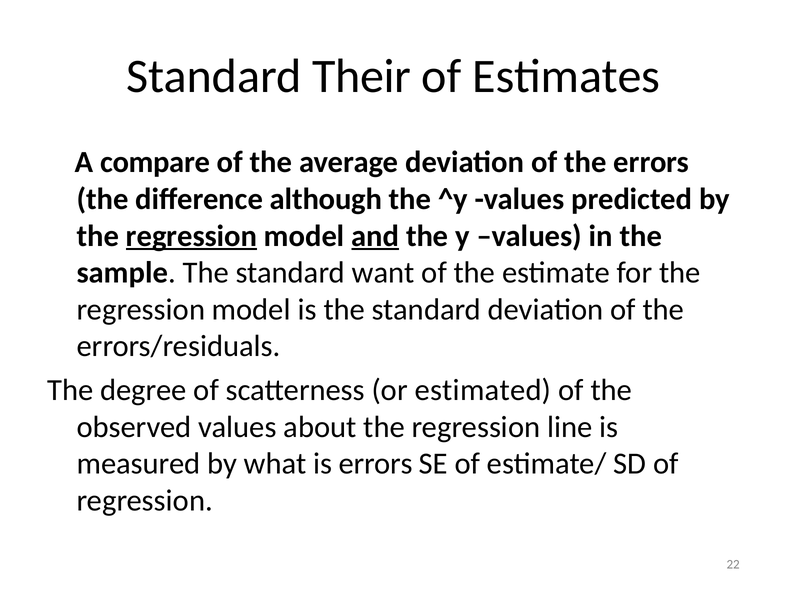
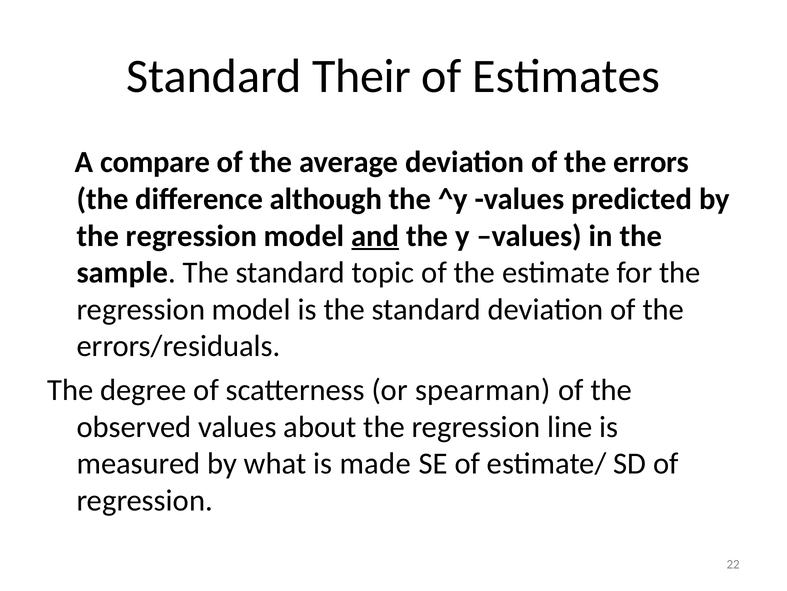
regression underline: present -> none (191, 236)
want: want -> topic (383, 272)
estimated: estimated -> spearman (483, 390)
is errors: errors -> made (375, 463)
